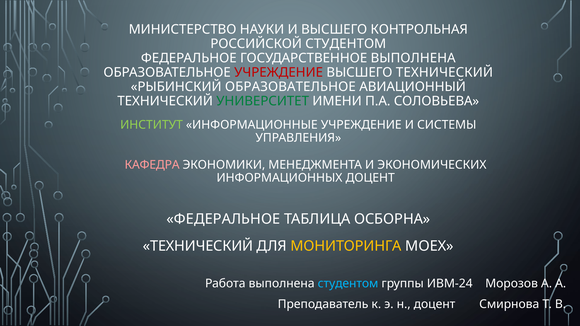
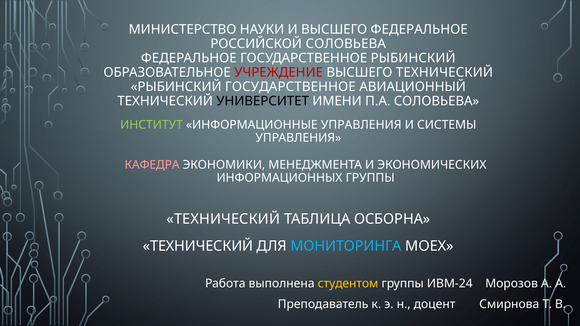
ВЫСШЕГО КОНТРОЛЬНАЯ: КОНТРОЛЬНАЯ -> ФЕДЕРАЛЬНОЕ (419, 29)
РОССИЙСКОЙ СТУДЕНТОМ: СТУДЕНТОМ -> СОЛОВЬЕВА (346, 44)
ГОСУДАРСТВЕННОЕ ВЫПОЛНЕНА: ВЫПОЛНЕНА -> РЫБИНСКИЙ (413, 58)
РЫБИНСКИЙ ОБРАЗОВАТЕЛЬНОЕ: ОБРАЗОВАТЕЛЬНОЕ -> ГОСУДАРСТВЕННОЕ (290, 87)
УНИВЕРСИТЕТ colour: green -> black (263, 101)
ИНФОРМАЦИОННЫЕ УЧРЕЖДЕНИЕ: УЧРЕЖДЕНИЕ -> УПРАВЛЕНИЯ (361, 125)
ИНФОРМАЦИОННЫХ ДОЦЕНТ: ДОЦЕНТ -> ГРУППЫ (370, 178)
ФЕДЕРАЛЬНОЕ: ФЕДЕРАЛЬНОЕ -> ТЕХНИЧЕСКИЙ (223, 219)
МОНИТОРИНГА colour: yellow -> light blue (346, 246)
студентом colour: light blue -> yellow (348, 284)
